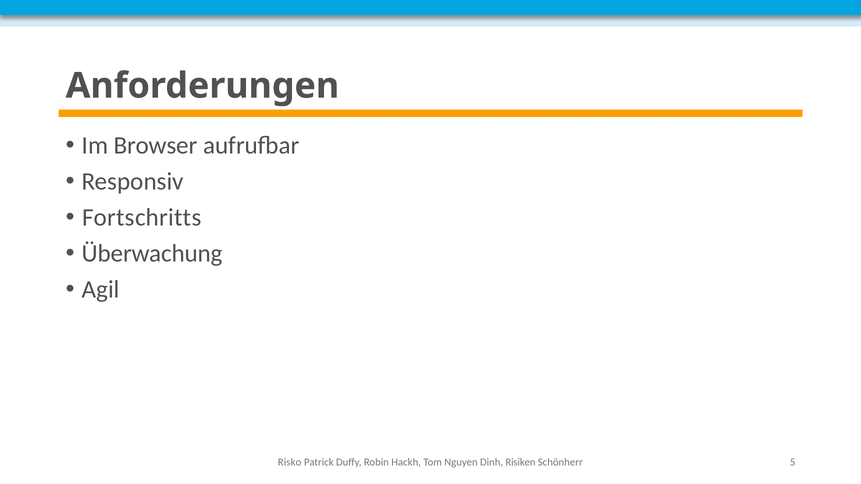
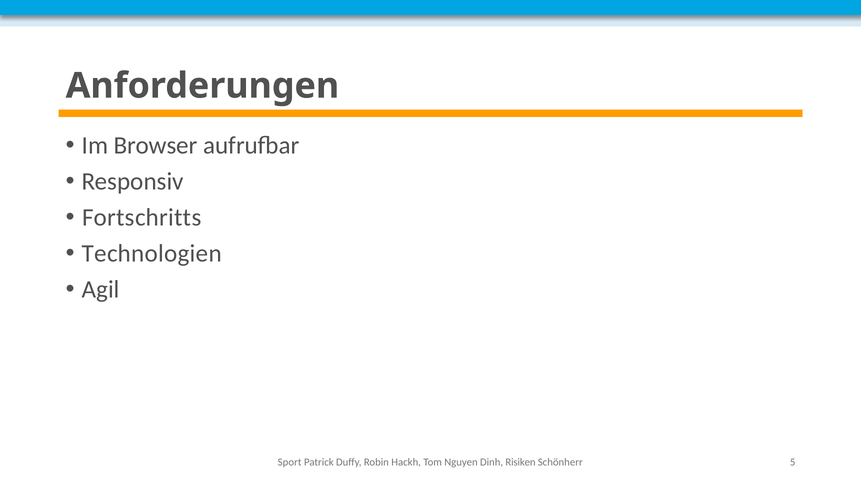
Überwachung: Überwachung -> Technologien (152, 254)
Risko: Risko -> Sport (290, 462)
